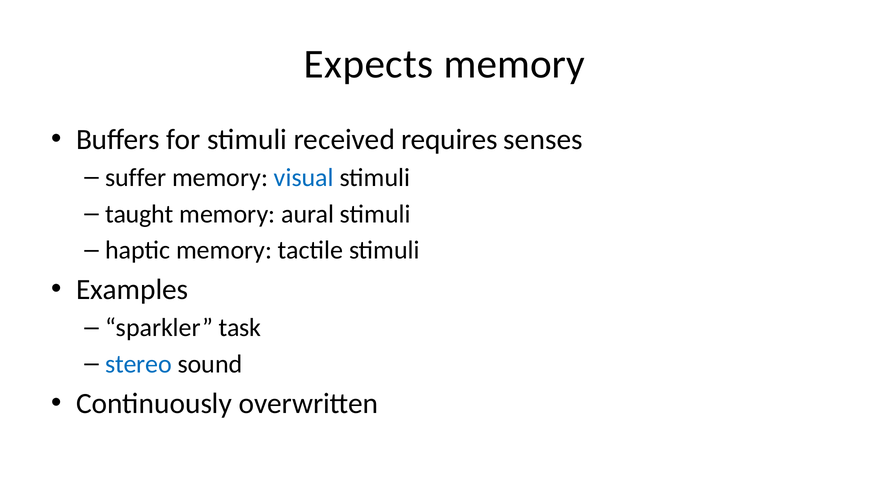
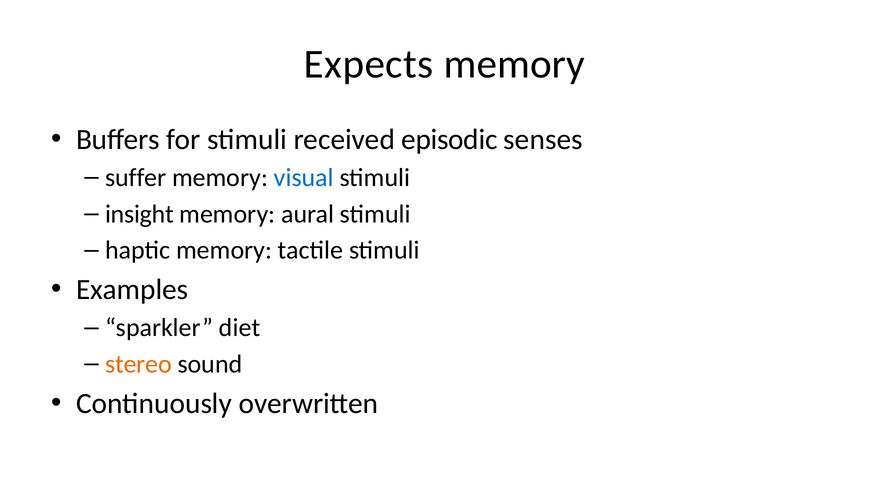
requires: requires -> episodic (449, 140)
taught: taught -> insight (139, 214)
task: task -> diet (240, 328)
stereo colour: blue -> orange (138, 365)
